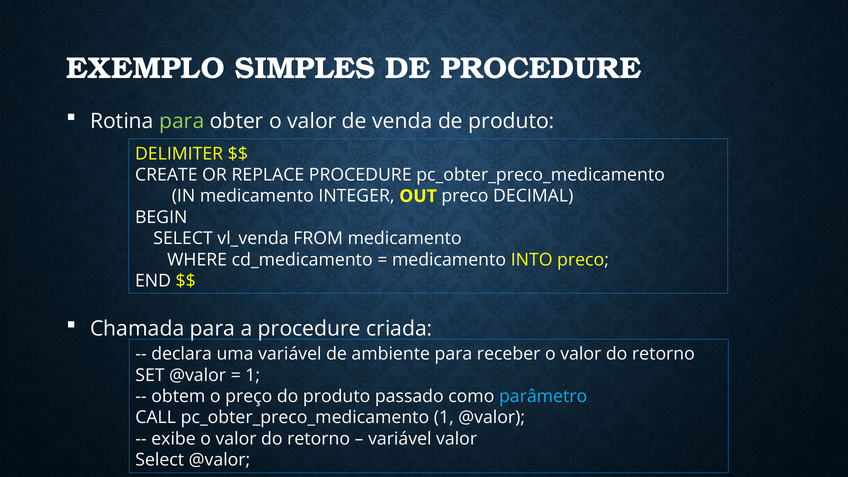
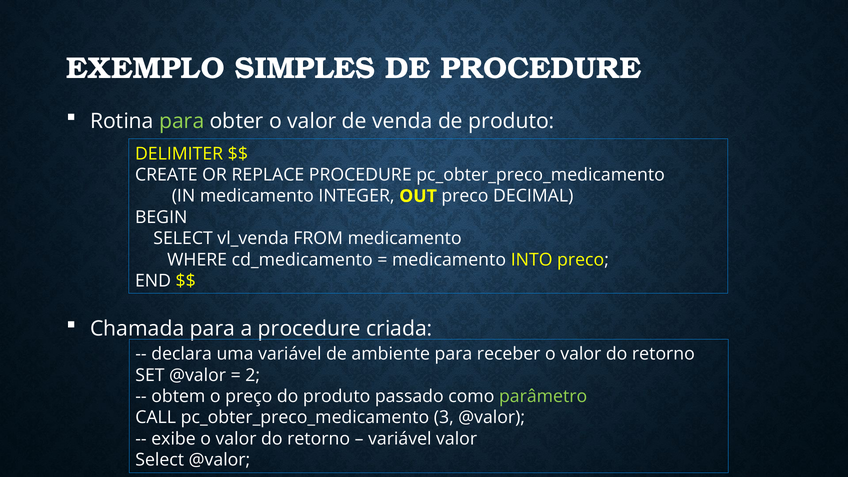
1: 1 -> 2 (253, 375)
parâmetro colour: light blue -> light green (543, 396)
pc_obter_preco_medicamento 1: 1 -> 3 (444, 418)
